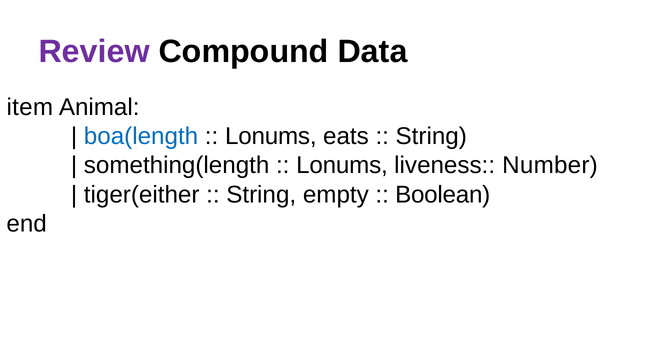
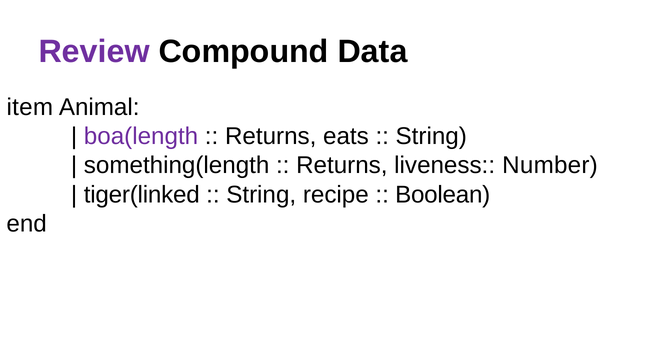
boa(length colour: blue -> purple (141, 136)
Lonums: Lonums -> Returns (271, 136)
Lonums: Lonums -> Returns (342, 165)
tiger(either: tiger(either -> tiger(linked (142, 194)
empty: empty -> recipe (336, 194)
